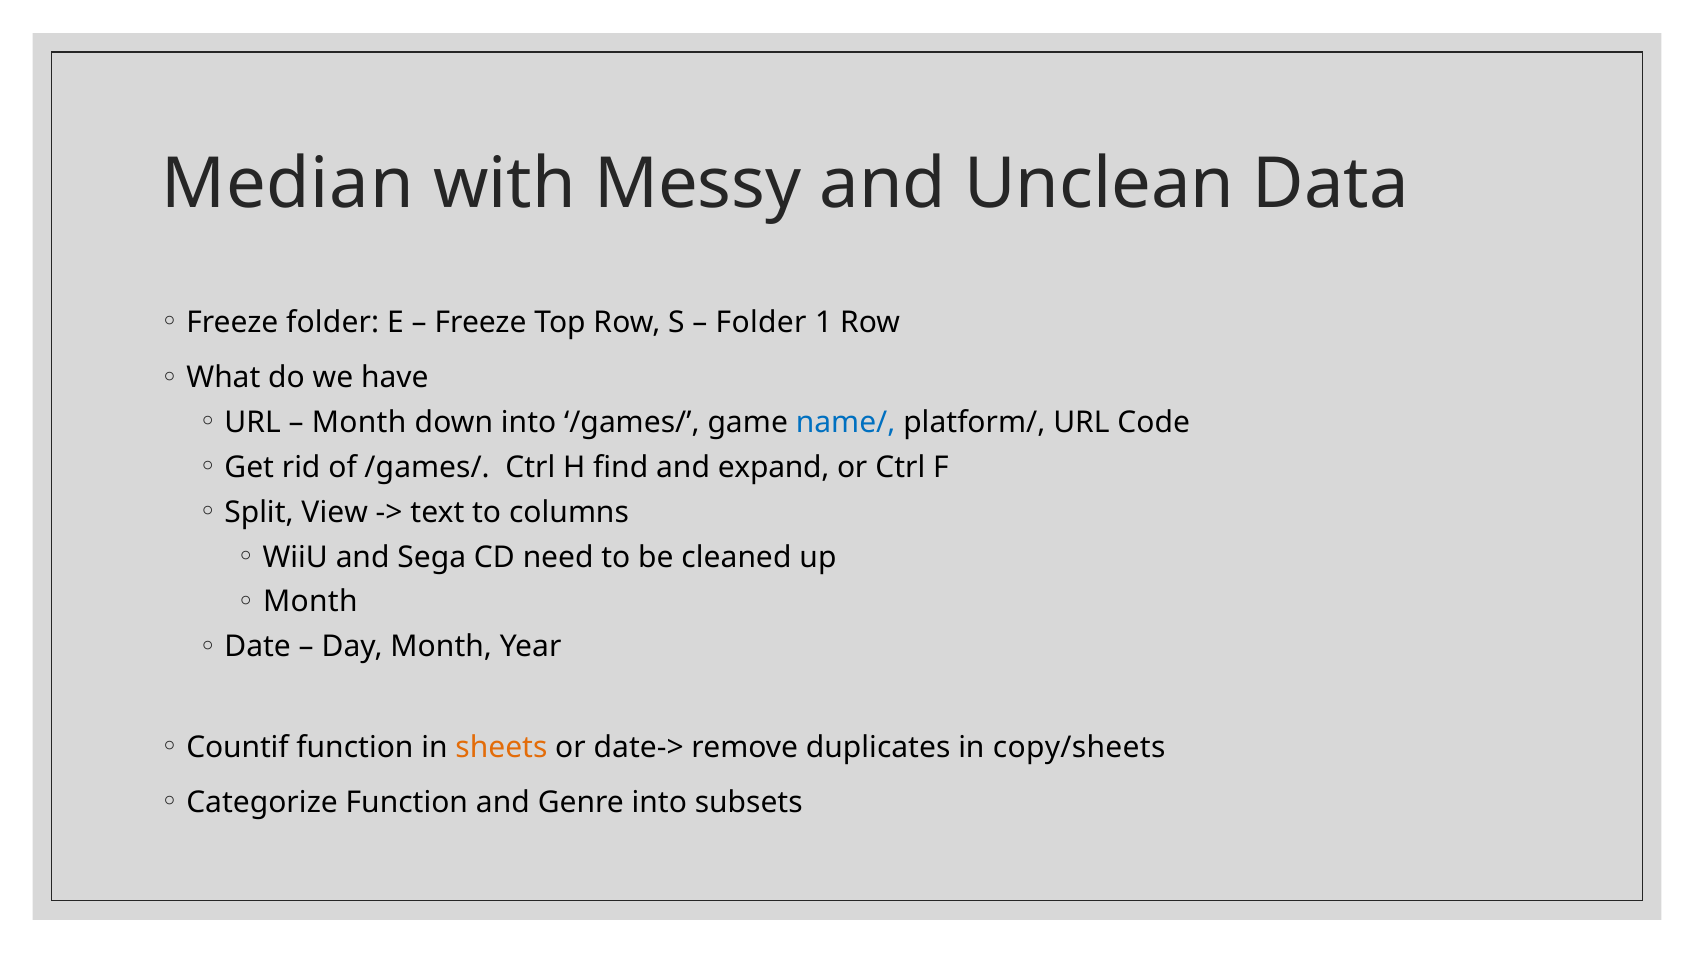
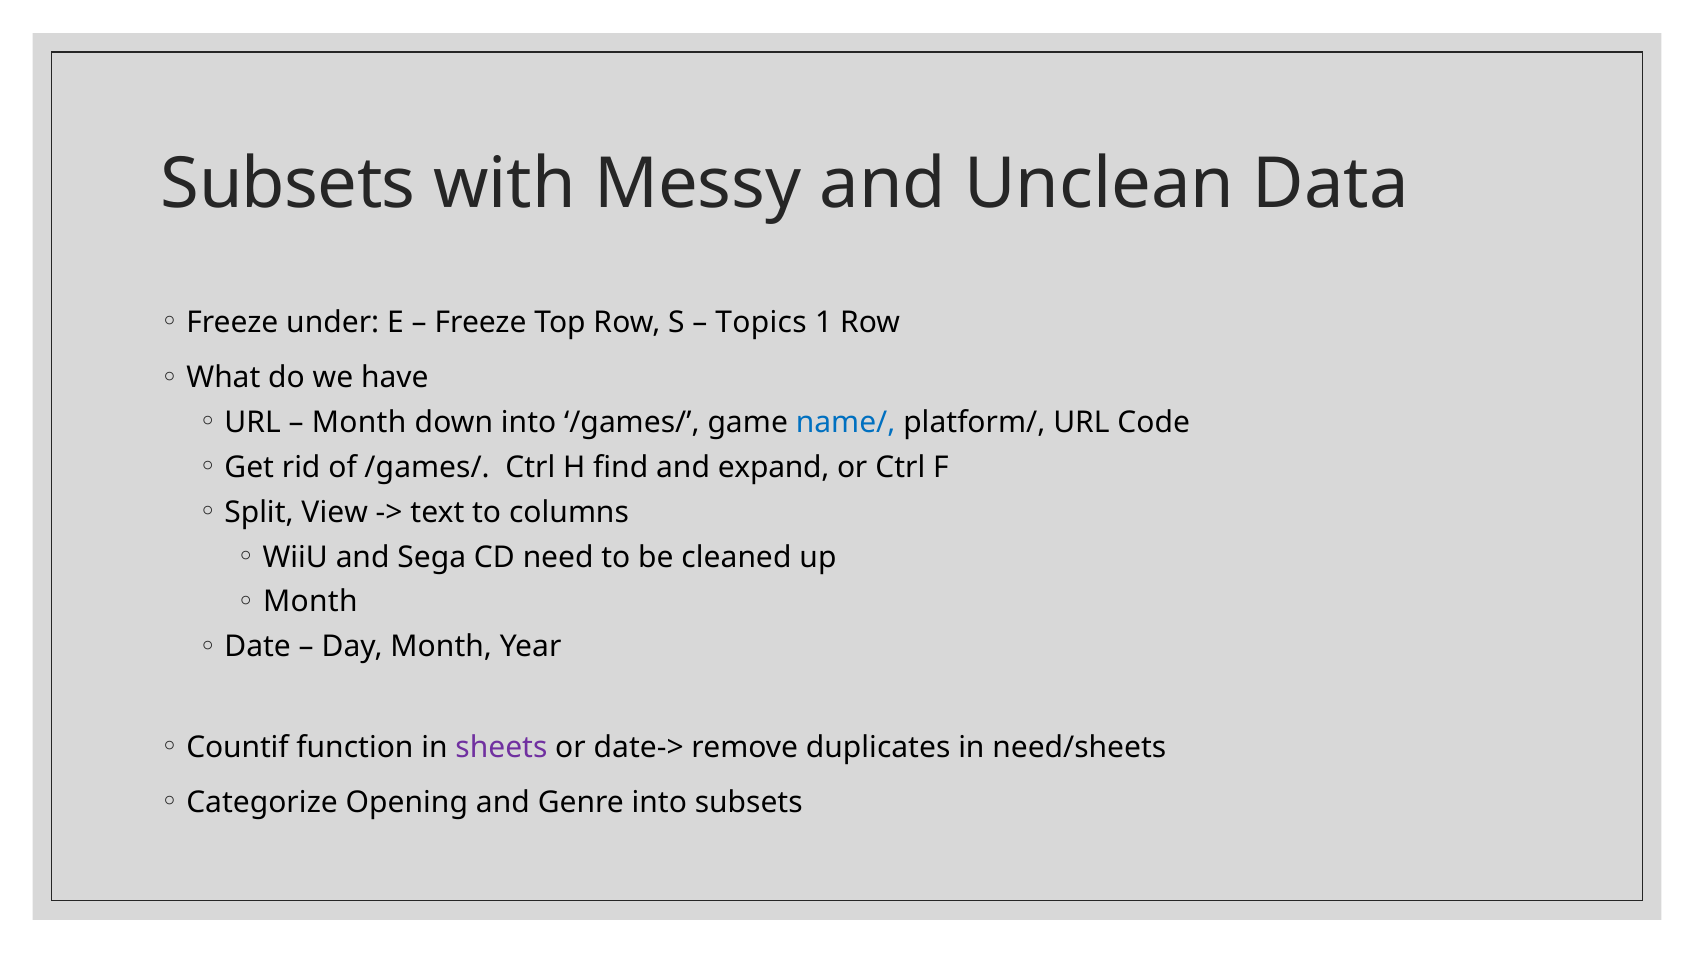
Median: Median -> Subsets (288, 184)
Freeze folder: folder -> under (333, 322)
Folder: Folder -> Topics (761, 322)
sheets colour: orange -> purple (501, 747)
copy/sheets: copy/sheets -> need/sheets (1079, 747)
Categorize Function: Function -> Opening (407, 803)
